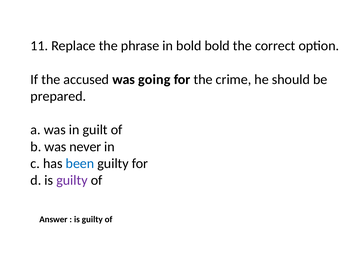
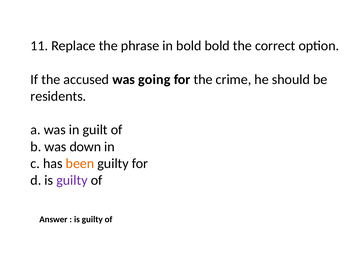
prepared: prepared -> residents (58, 96)
never: never -> down (85, 147)
been colour: blue -> orange (80, 163)
